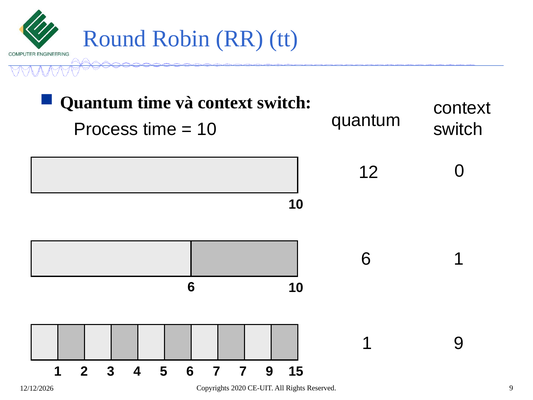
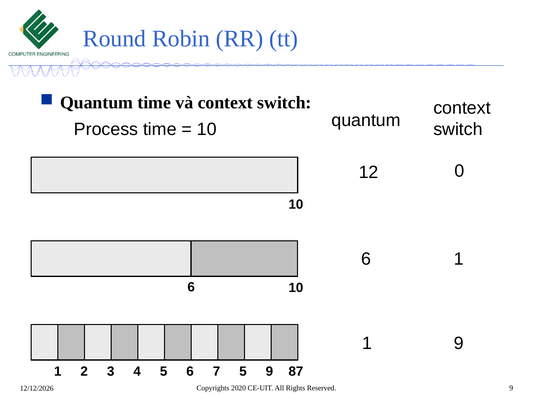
7 7: 7 -> 5 (243, 371)
15: 15 -> 87 (296, 371)
